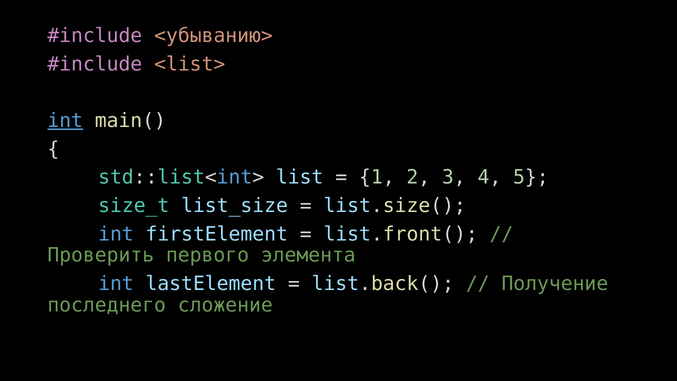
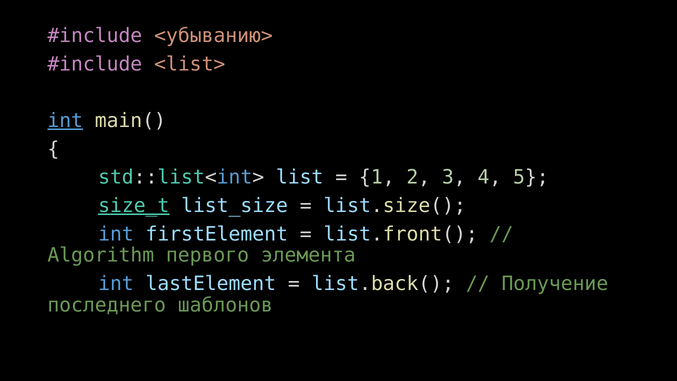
size_t underline: none -> present (134, 206)
Проверить: Проверить -> Algorithm (101, 255)
сложение: сложение -> шаблонов (225, 305)
